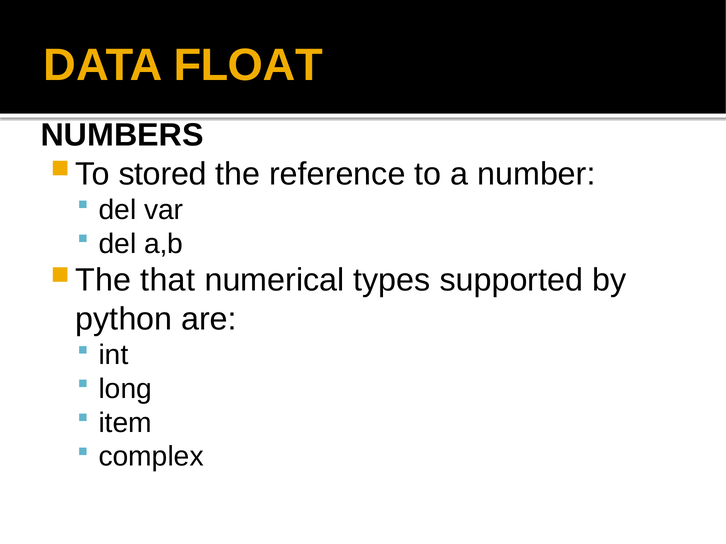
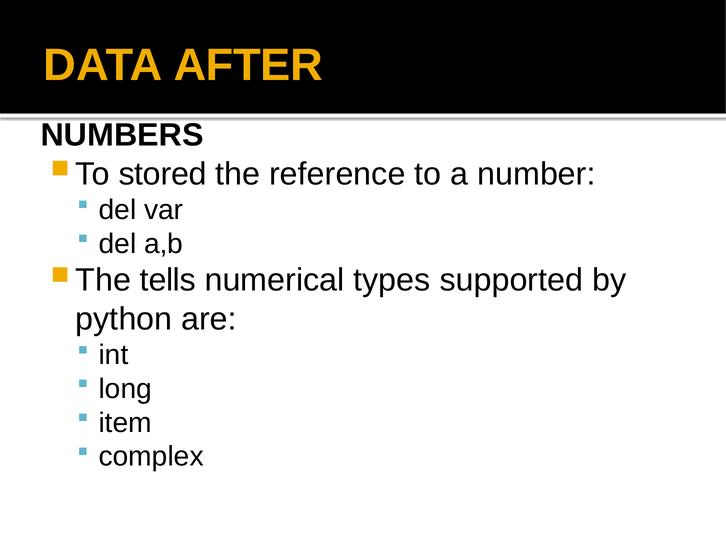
FLOAT: FLOAT -> AFTER (248, 65)
that: that -> tells (168, 281)
